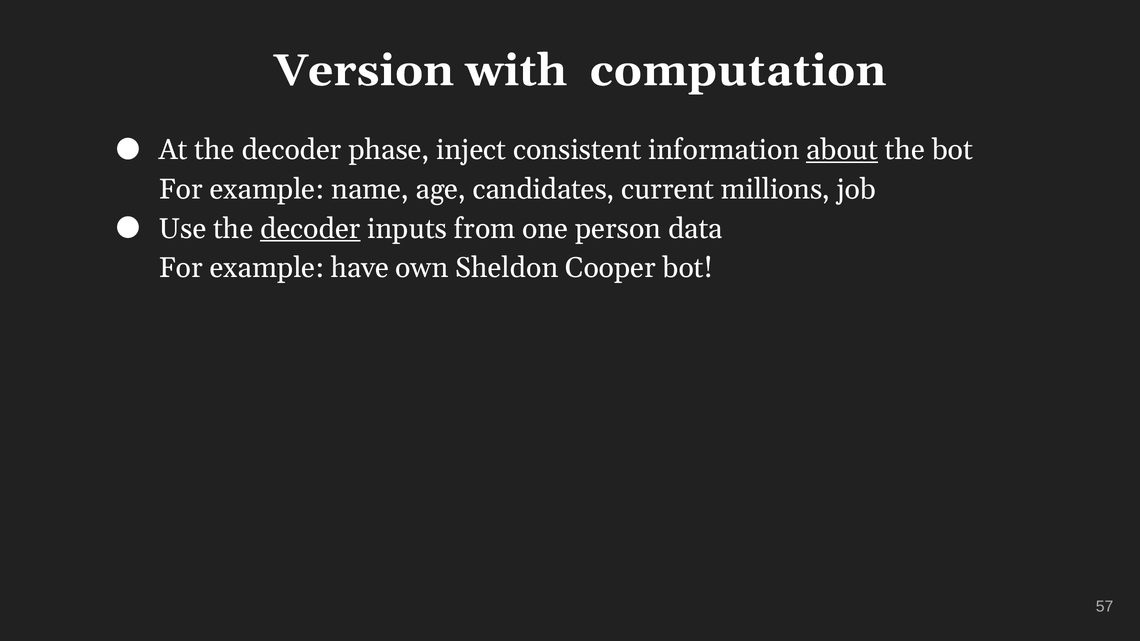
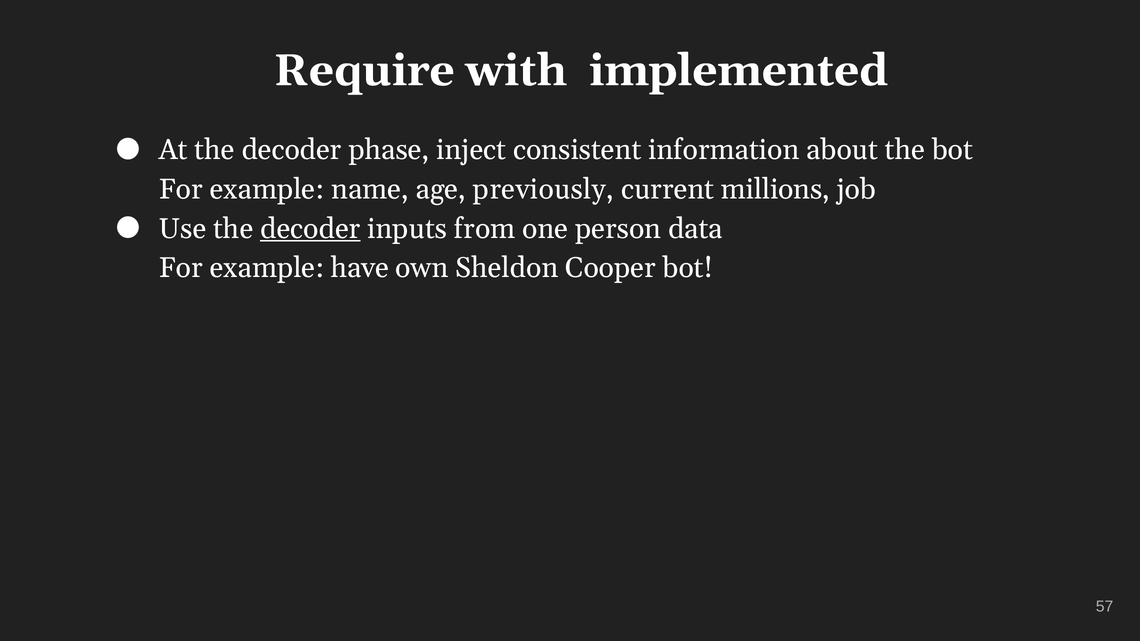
Version: Version -> Require (364, 71)
computation: computation -> implemented (739, 71)
about underline: present -> none (842, 150)
candidates: candidates -> previously (543, 189)
